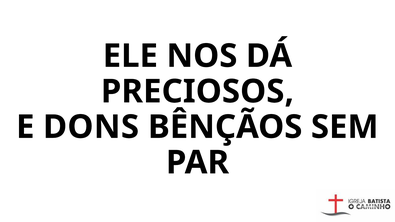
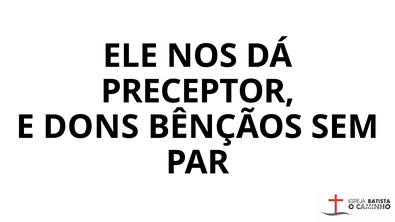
PRECIOSOS: PRECIOSOS -> PRECEPTOR (198, 92)
